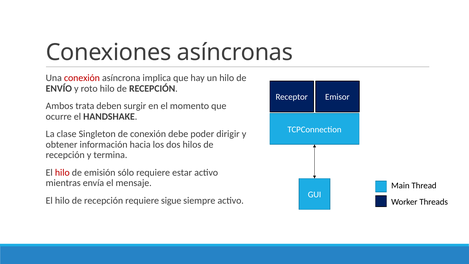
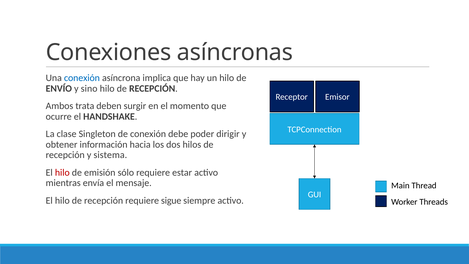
conexión colour: red -> blue (82, 78)
roto: roto -> sino (89, 89)
termina: termina -> sistema (110, 155)
